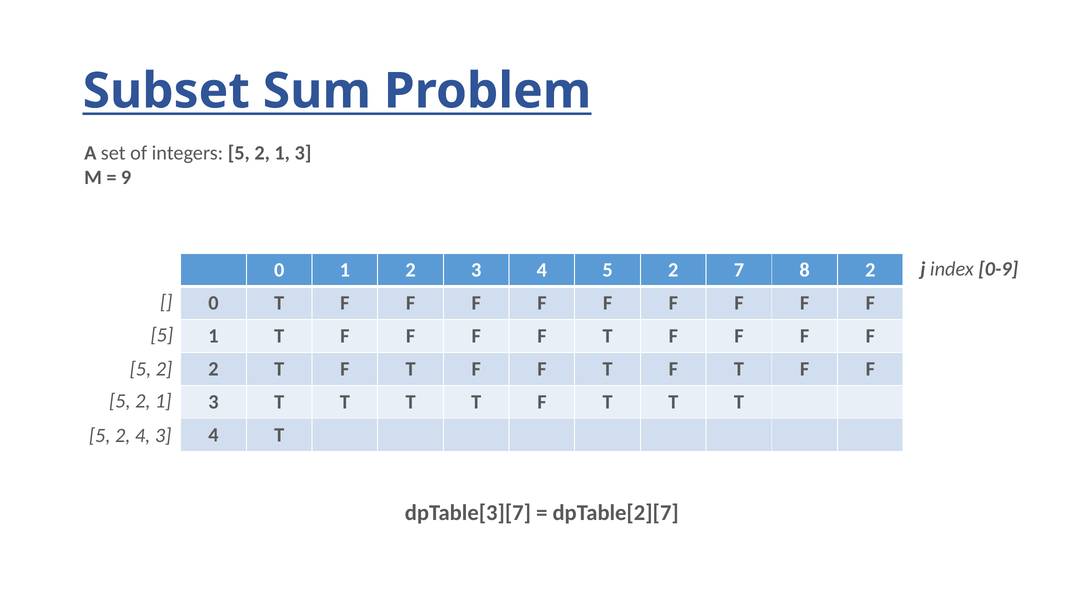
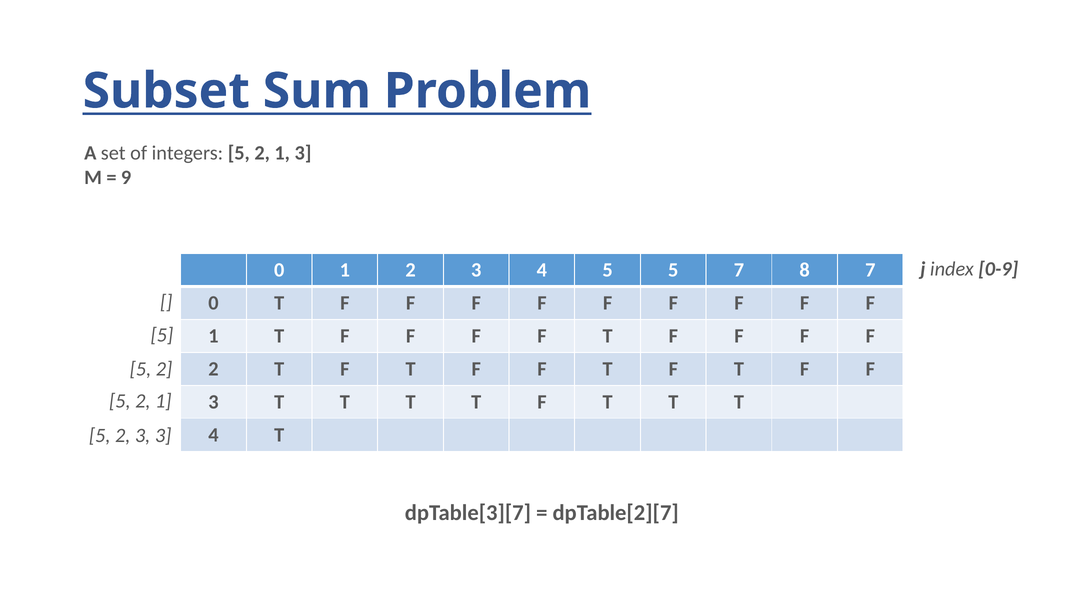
4 5 2: 2 -> 5 (673, 270)
8 2: 2 -> 7 (870, 270)
5 2 4: 4 -> 3 (143, 435)
